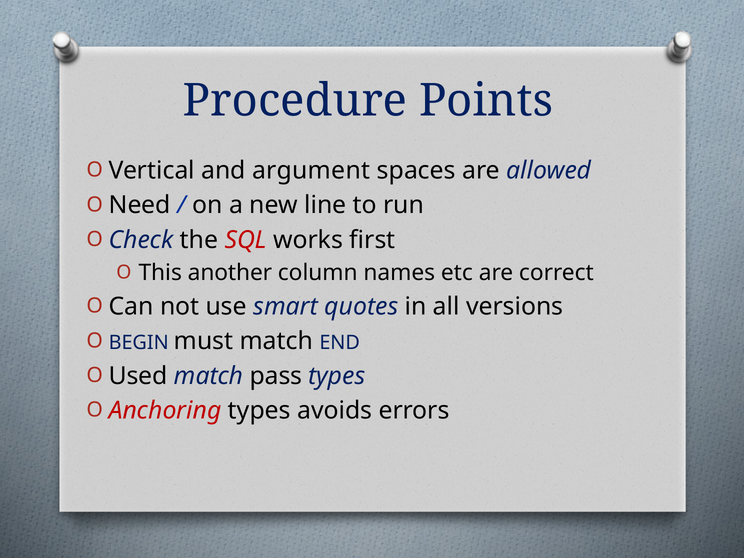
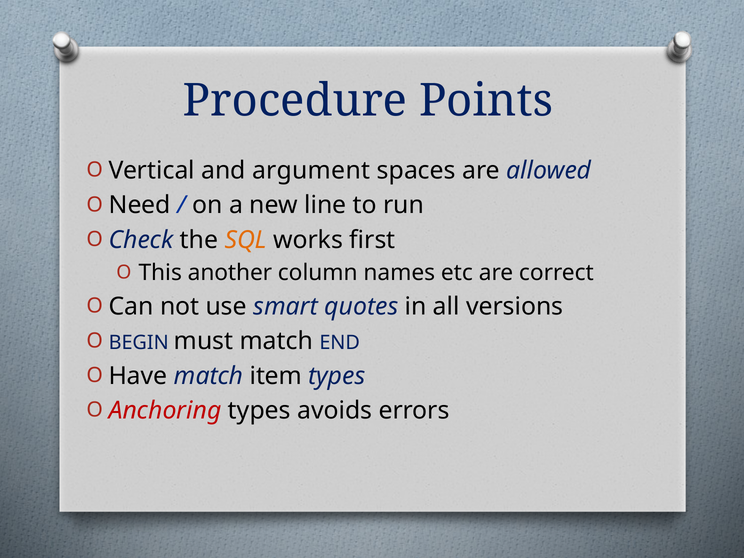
SQL colour: red -> orange (246, 240)
Used: Used -> Have (138, 376)
pass: pass -> item (276, 376)
